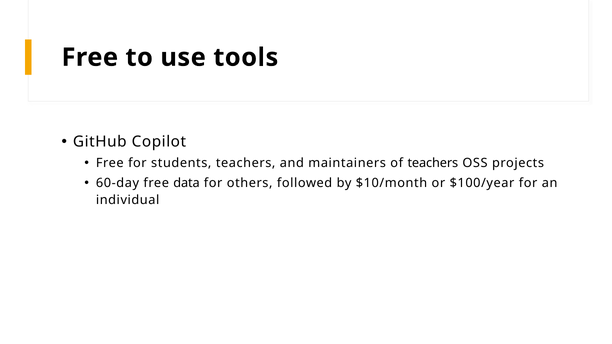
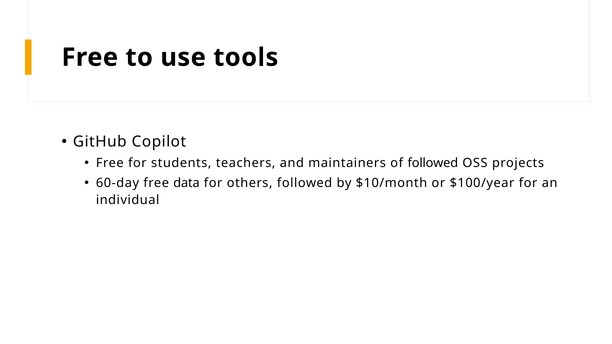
of teachers: teachers -> followed (433, 163)
